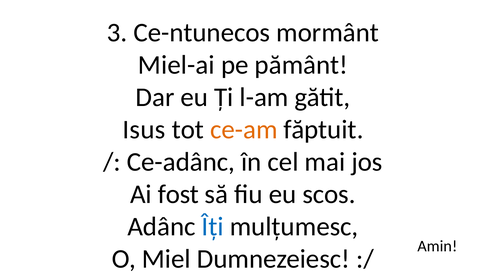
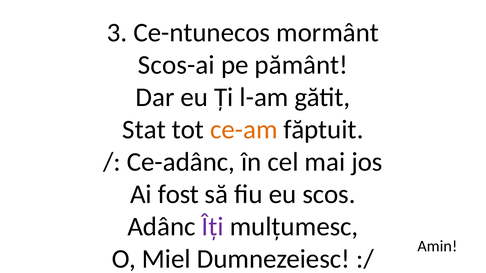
Miel-ai: Miel-ai -> Scos-ai (176, 65)
Isus: Isus -> Stat (144, 130)
Îți colour: blue -> purple (213, 227)
